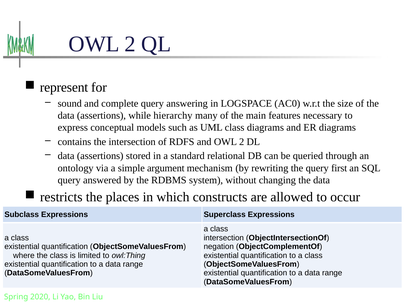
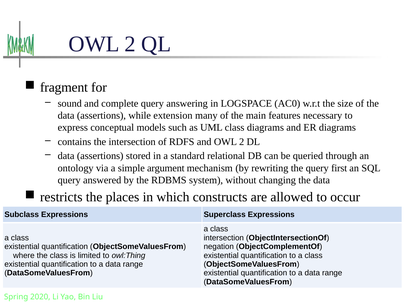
represent: represent -> fragment (64, 87)
hierarchy: hierarchy -> extension (173, 115)
